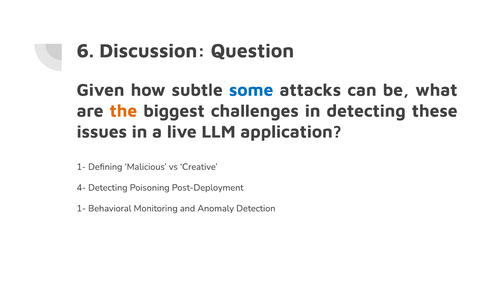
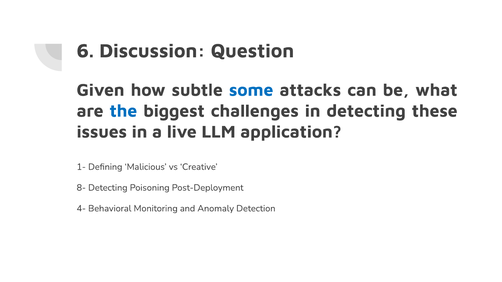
the colour: orange -> blue (123, 111)
4-: 4- -> 8- (81, 188)
1-: 1- -> 4- (81, 209)
